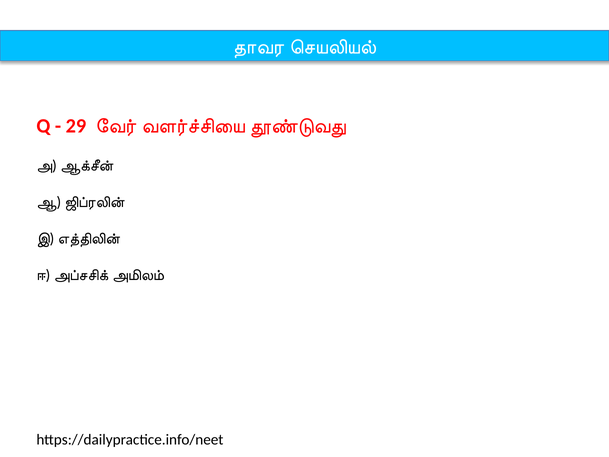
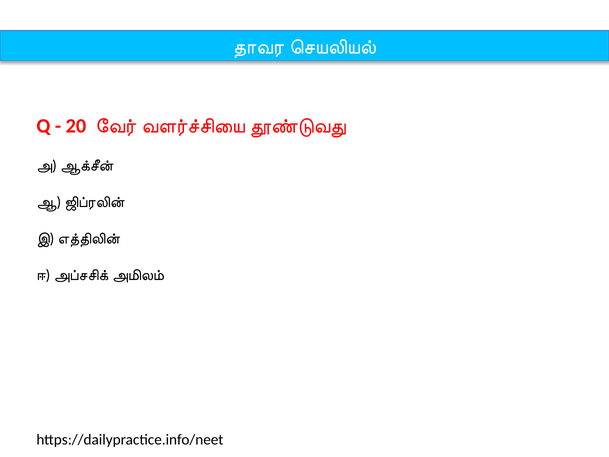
29: 29 -> 20 (76, 126)
